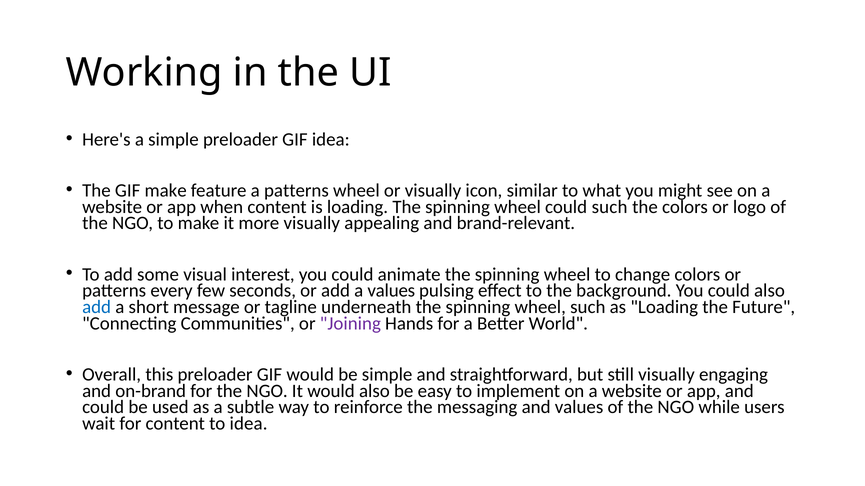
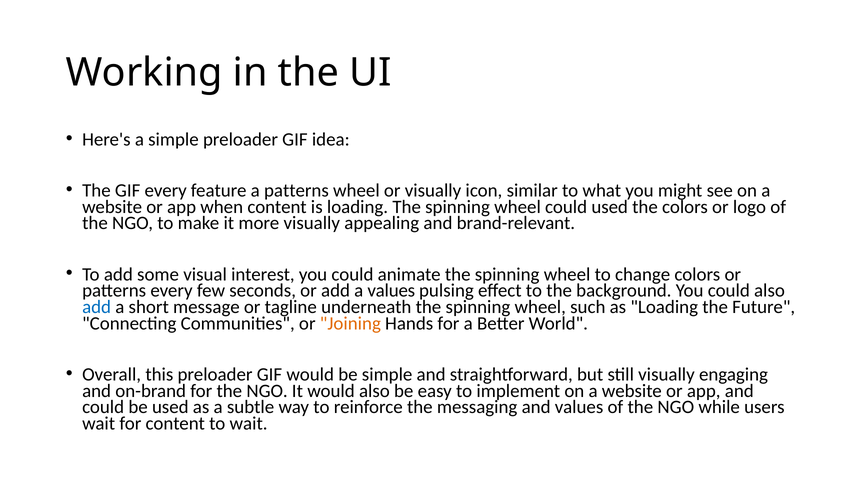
GIF make: make -> every (166, 191)
could such: such -> used (610, 207)
Joining colour: purple -> orange (350, 324)
to idea: idea -> wait (249, 424)
